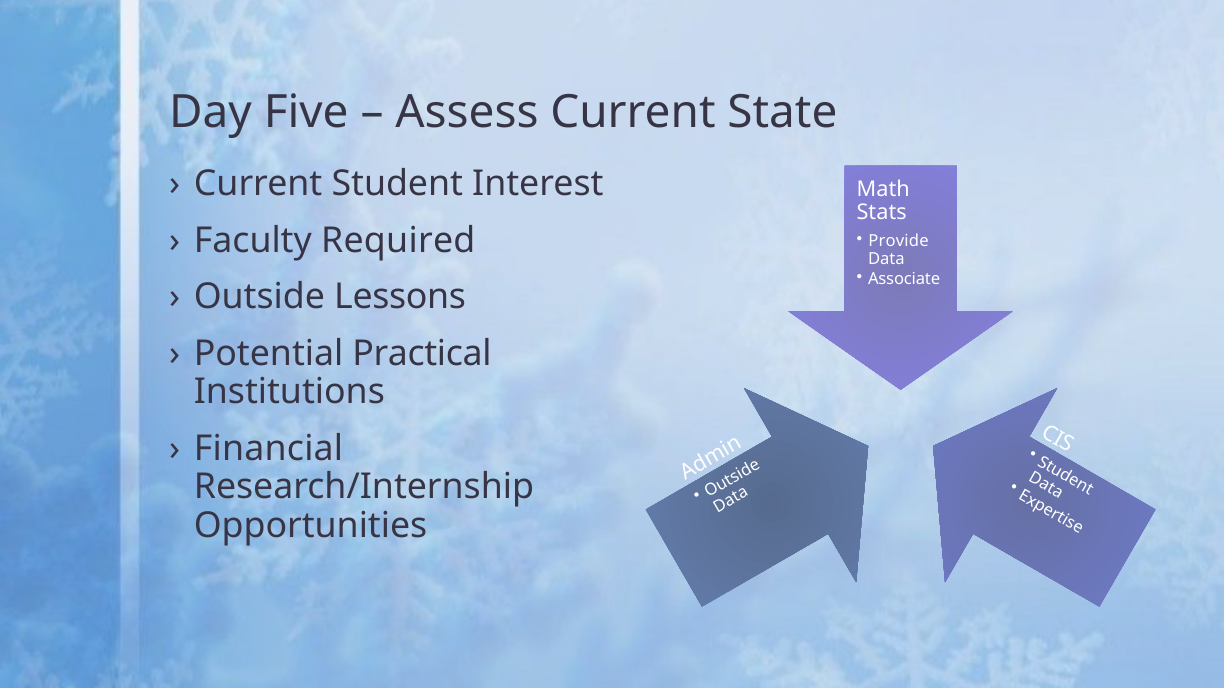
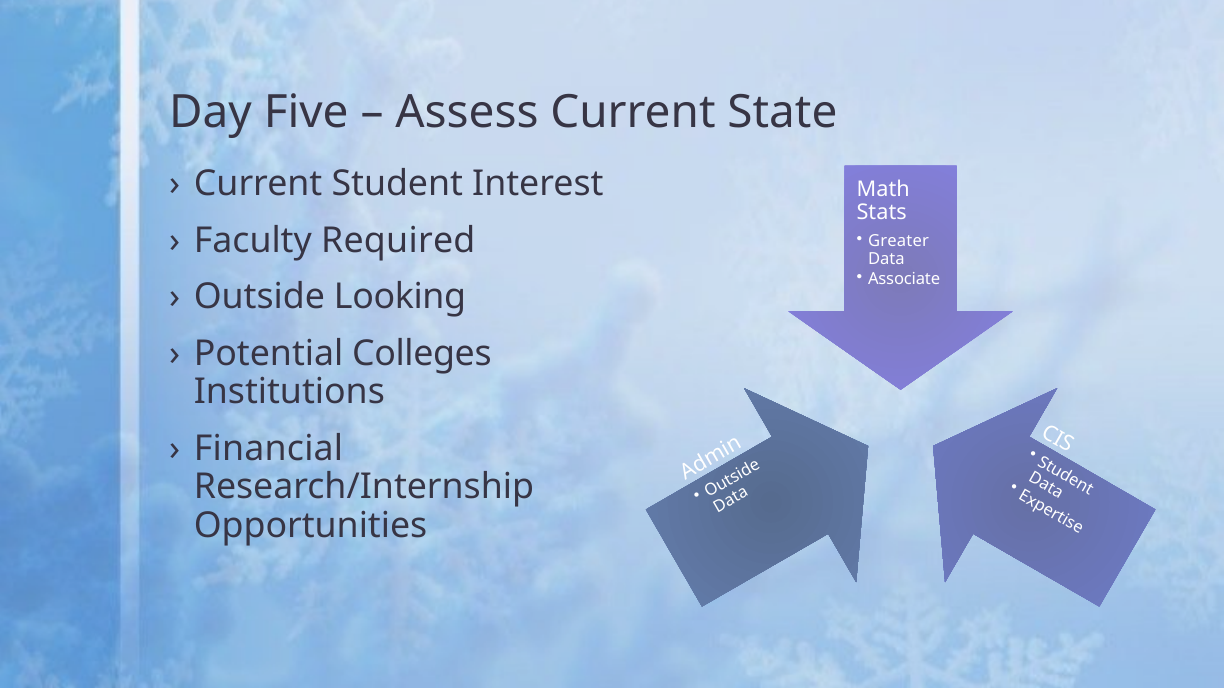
Provide: Provide -> Greater (899, 241)
Lessons: Lessons -> Looking (400, 297)
Practical: Practical -> Colleges (422, 354)
